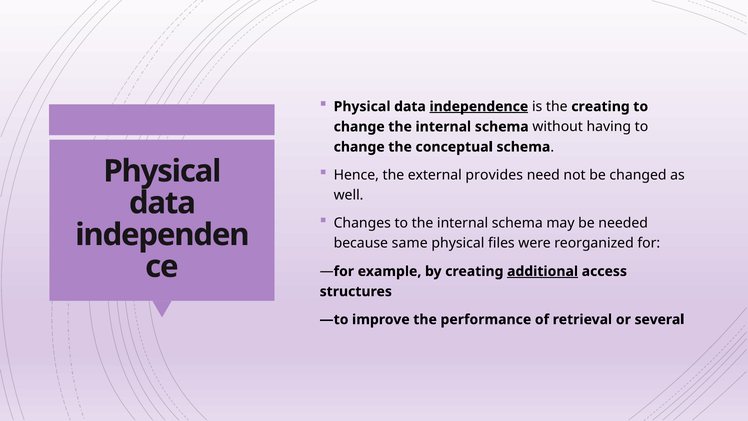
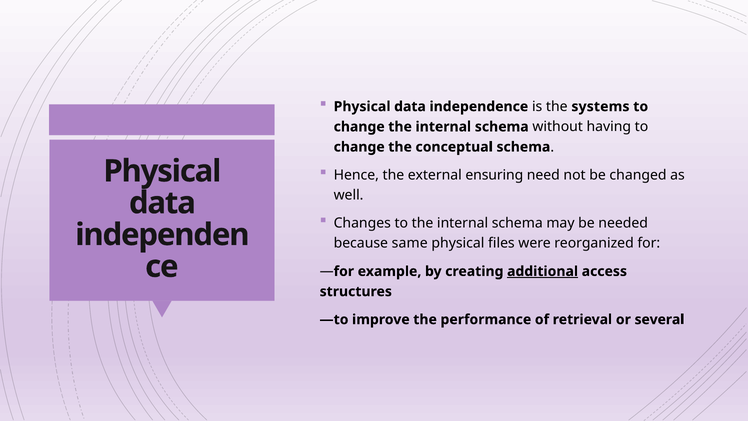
independence underline: present -> none (479, 106)
the creating: creating -> systems (600, 106)
provides: provides -> ensuring (494, 175)
